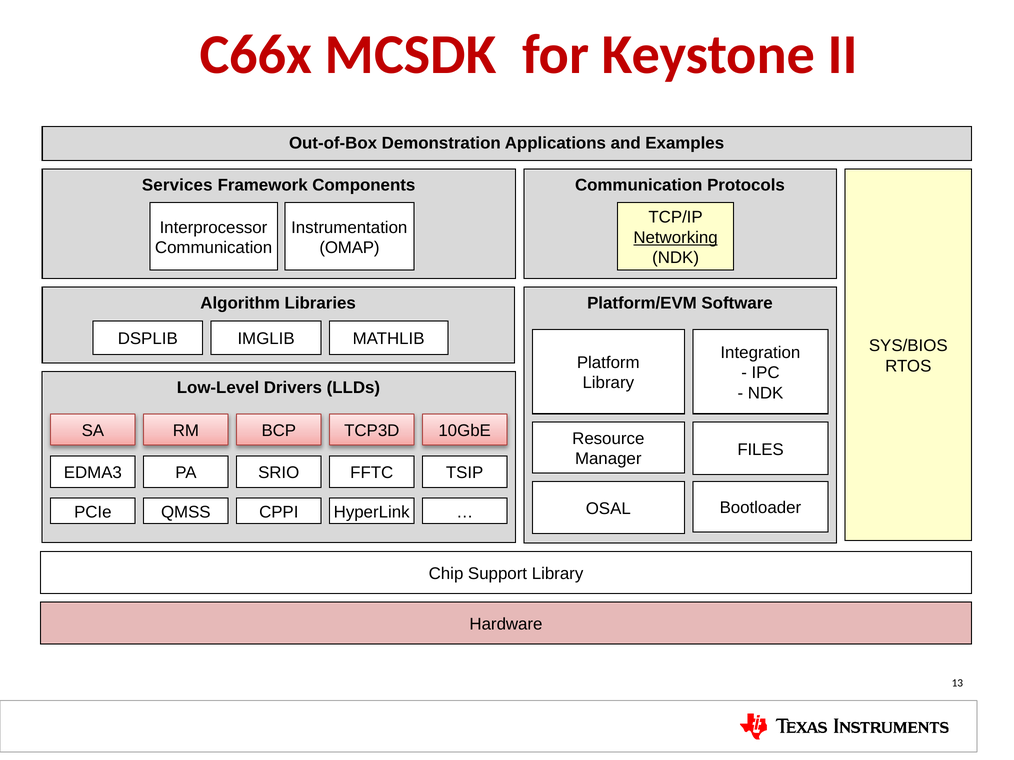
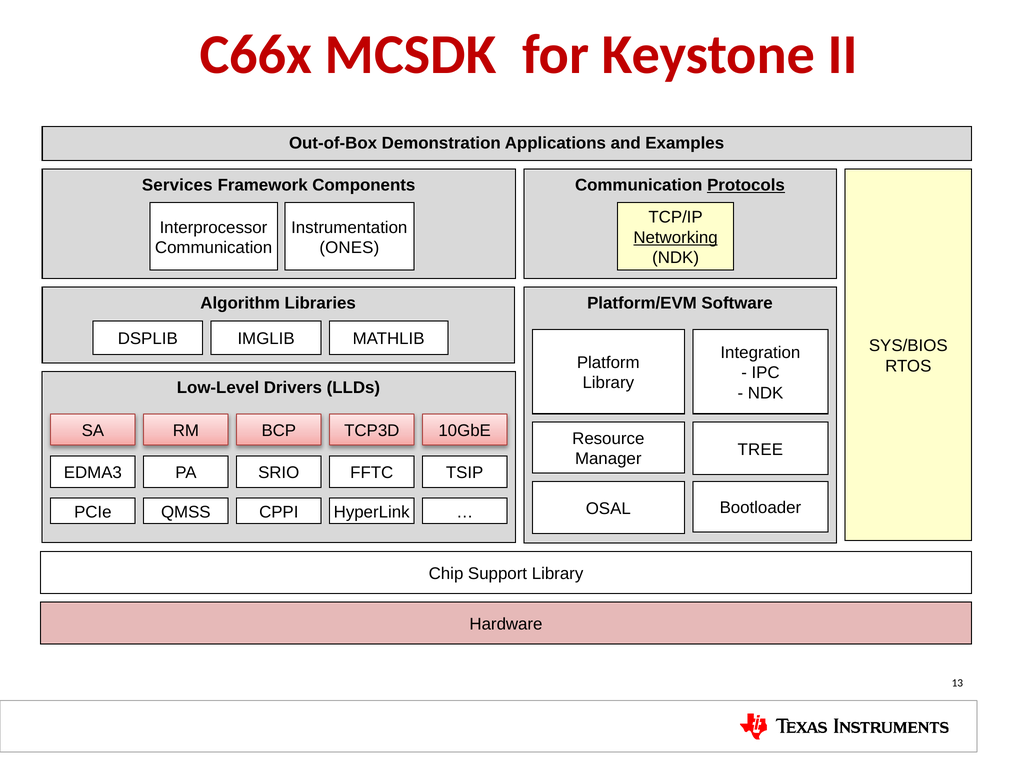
Protocols underline: none -> present (746, 185)
OMAP: OMAP -> ONES (349, 248)
FILES: FILES -> TREE (760, 450)
